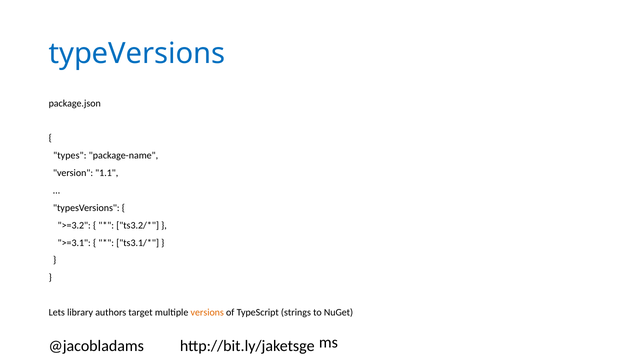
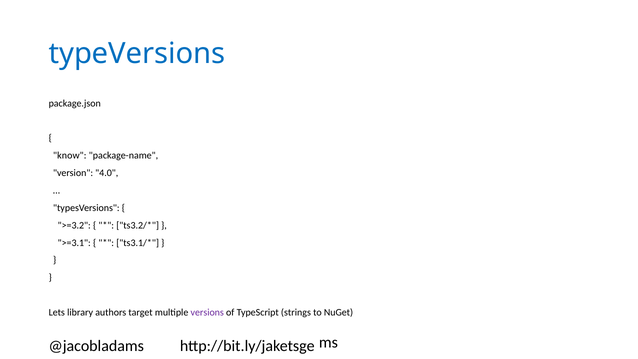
types: types -> know (70, 156)
1.1: 1.1 -> 4.0 (107, 173)
versions colour: orange -> purple (207, 312)
